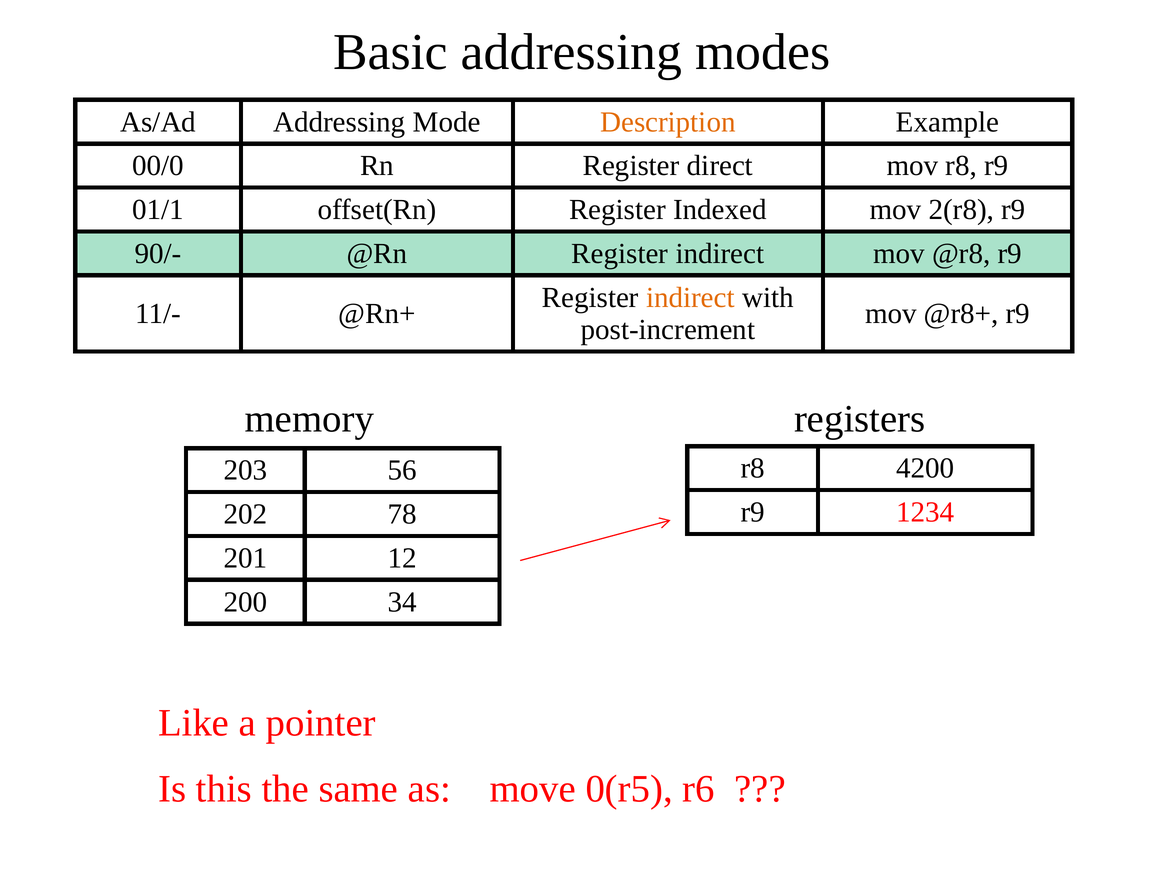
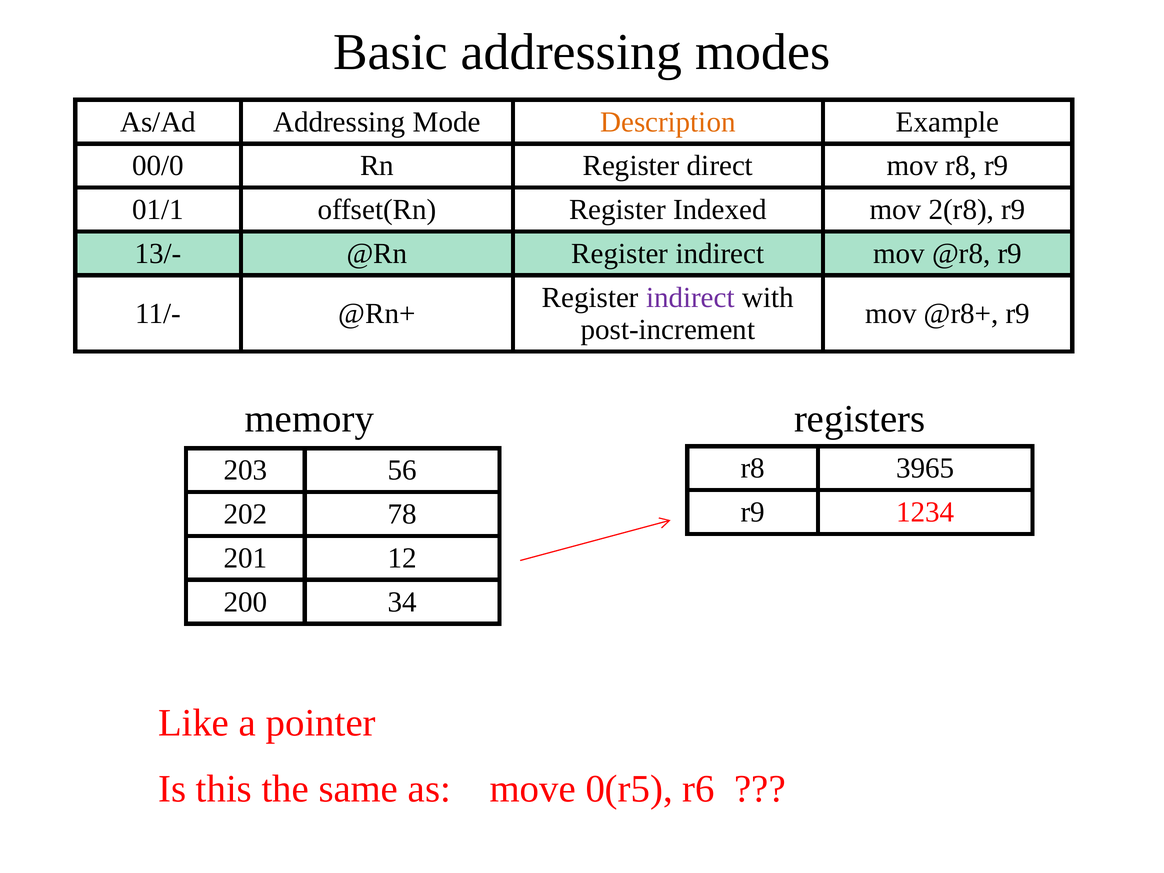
90/-: 90/- -> 13/- (158, 254)
indirect colour: orange -> purple (690, 298)
4200: 4200 -> 3965 (925, 468)
